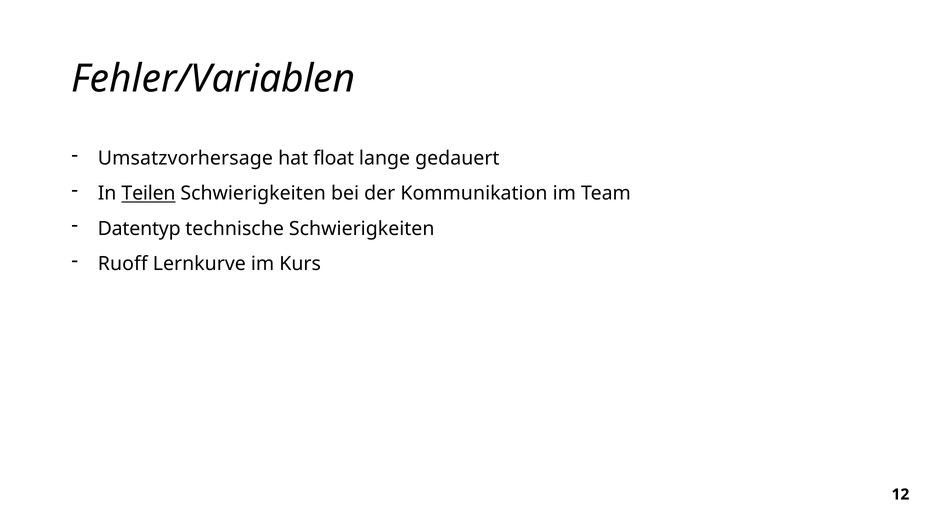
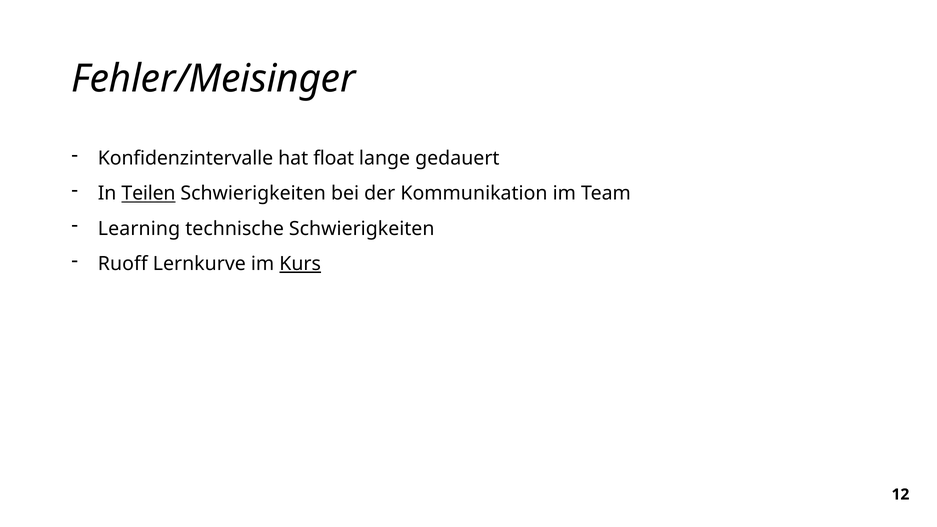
Fehler/Variablen: Fehler/Variablen -> Fehler/Meisinger (214, 79)
Umsatzvorhersage: Umsatzvorhersage -> Konfidenzintervalle (186, 158)
Datentyp: Datentyp -> Learning (139, 229)
Kurs underline: none -> present (300, 264)
